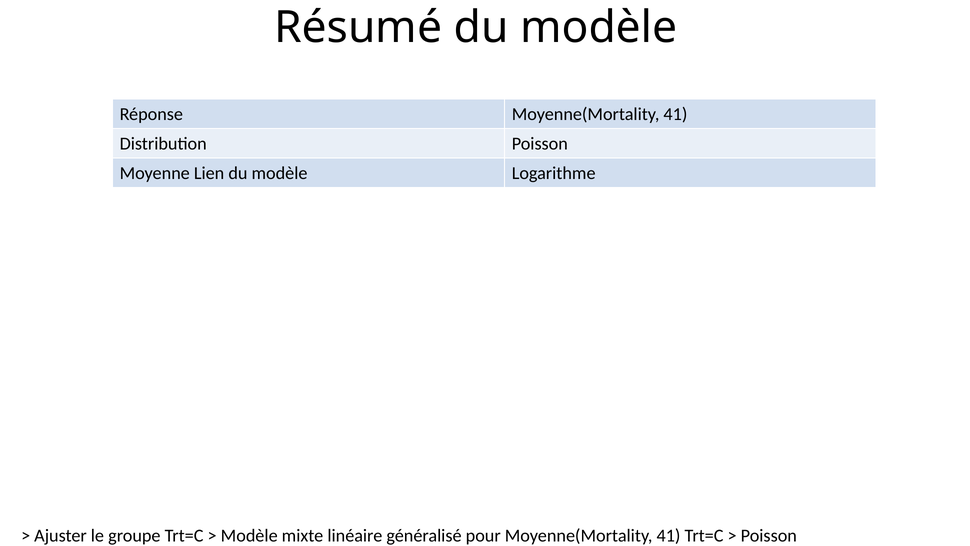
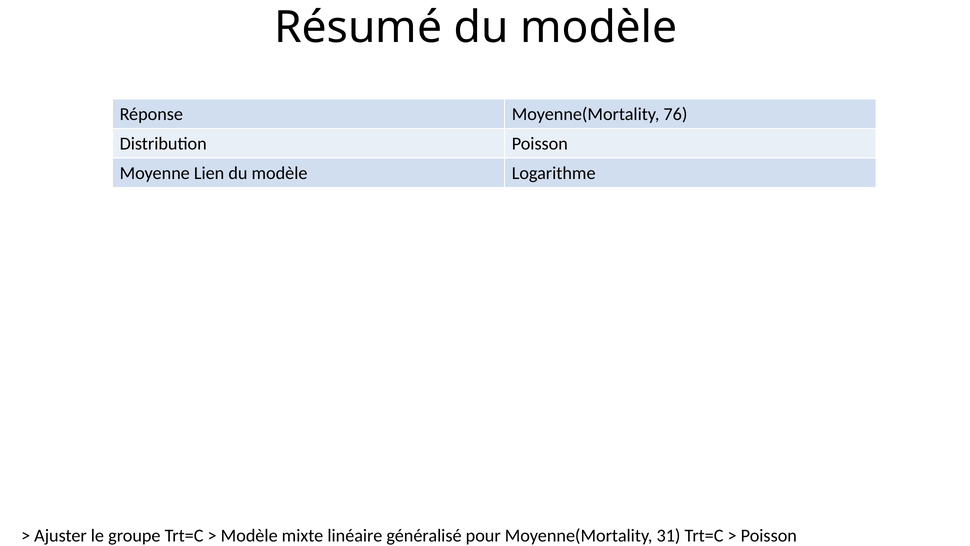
Réponse Moyenne(Mortality 41: 41 -> 76 (675, 114)
pour Moyenne(Mortality 41: 41 -> 31 (669, 536)
